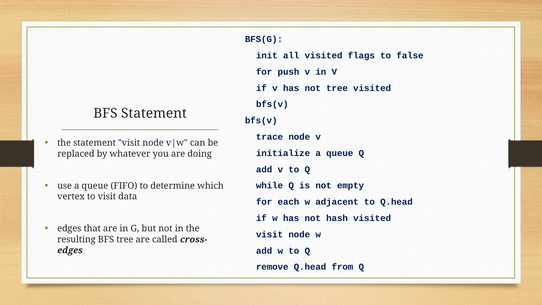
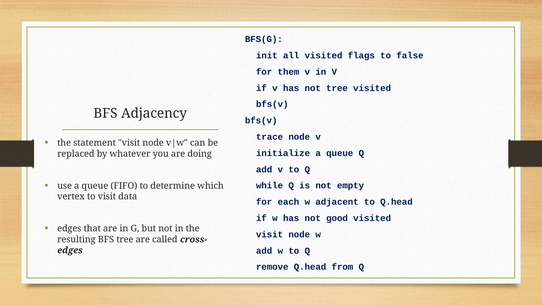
push: push -> them (288, 72)
BFS Statement: Statement -> Adjacency (154, 113)
hash: hash -> good (337, 218)
